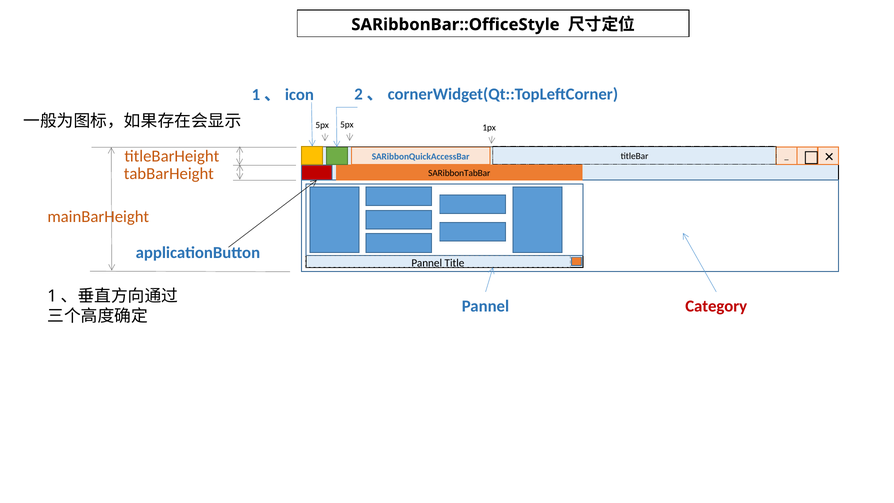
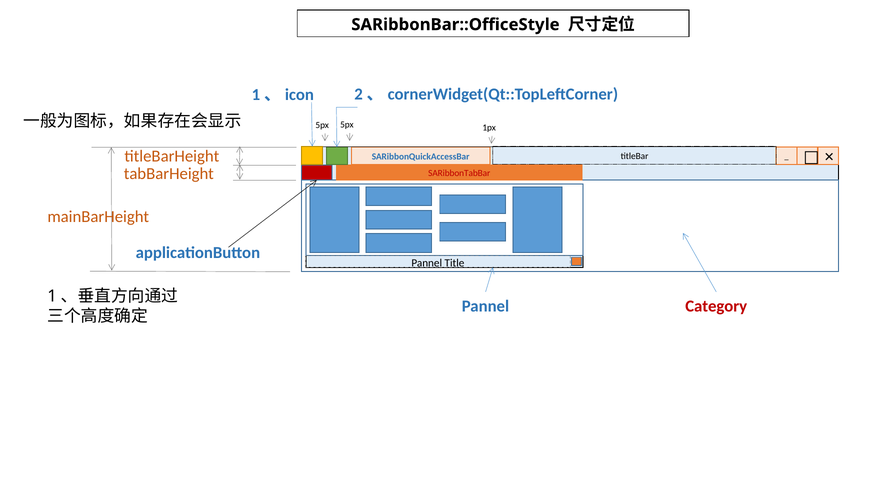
SARibbonTabBar colour: black -> red (459, 173)
